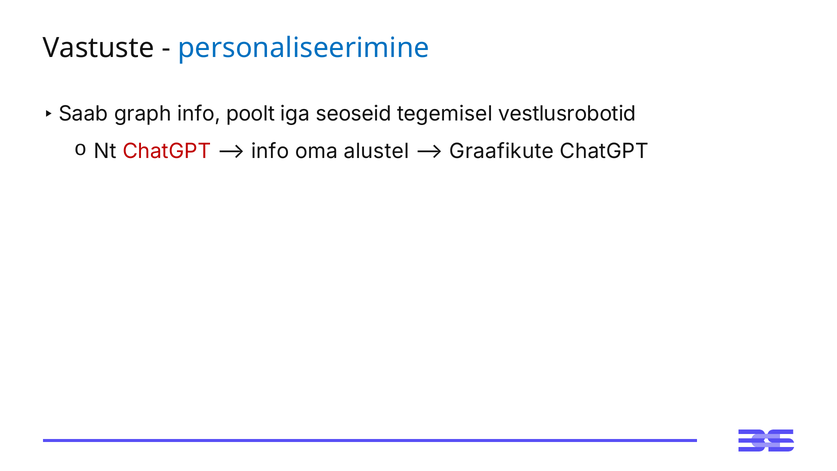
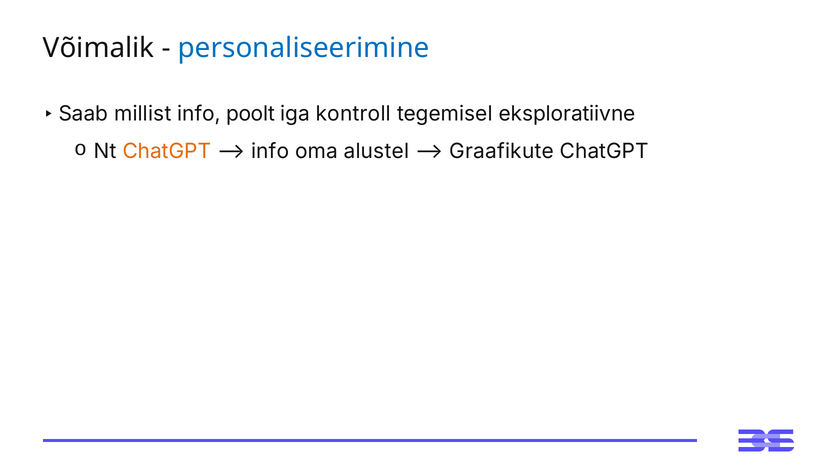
Vastuste: Vastuste -> Võimalik (99, 48)
graph: graph -> millist (143, 114)
seoseid: seoseid -> kontroll (353, 114)
vestlusrobotid: vestlusrobotid -> eksploratiivne (567, 114)
ChatGPT colour: red -> orange (167, 151)
